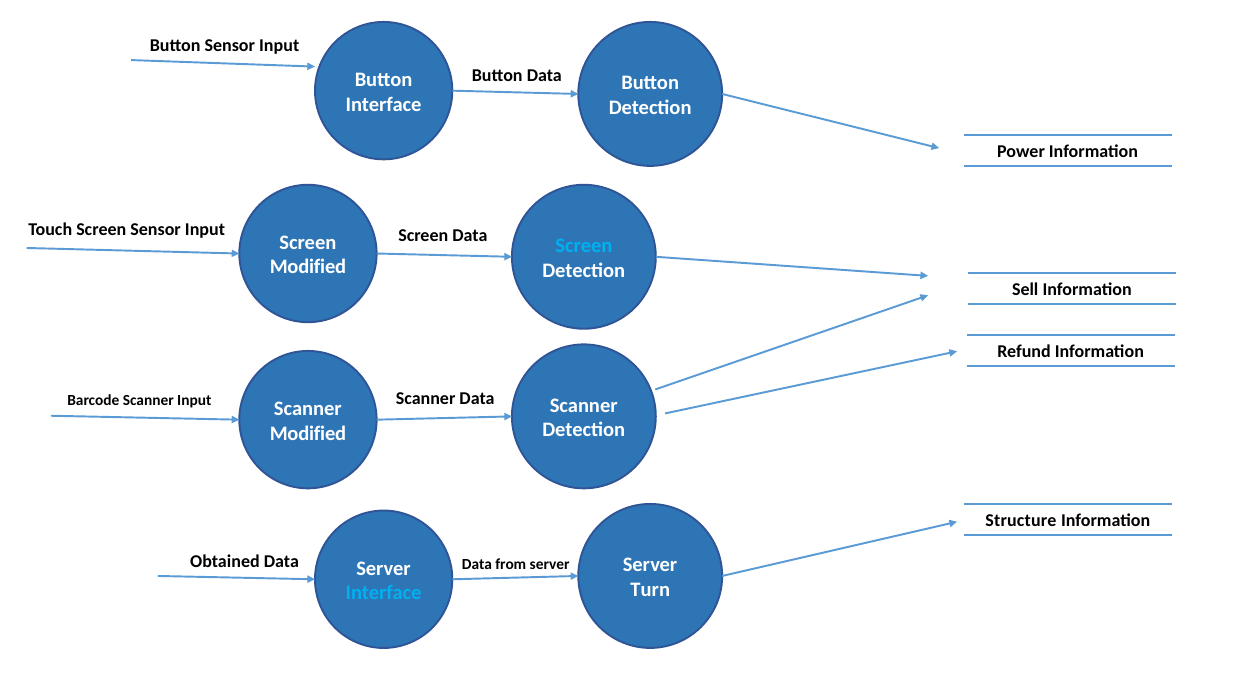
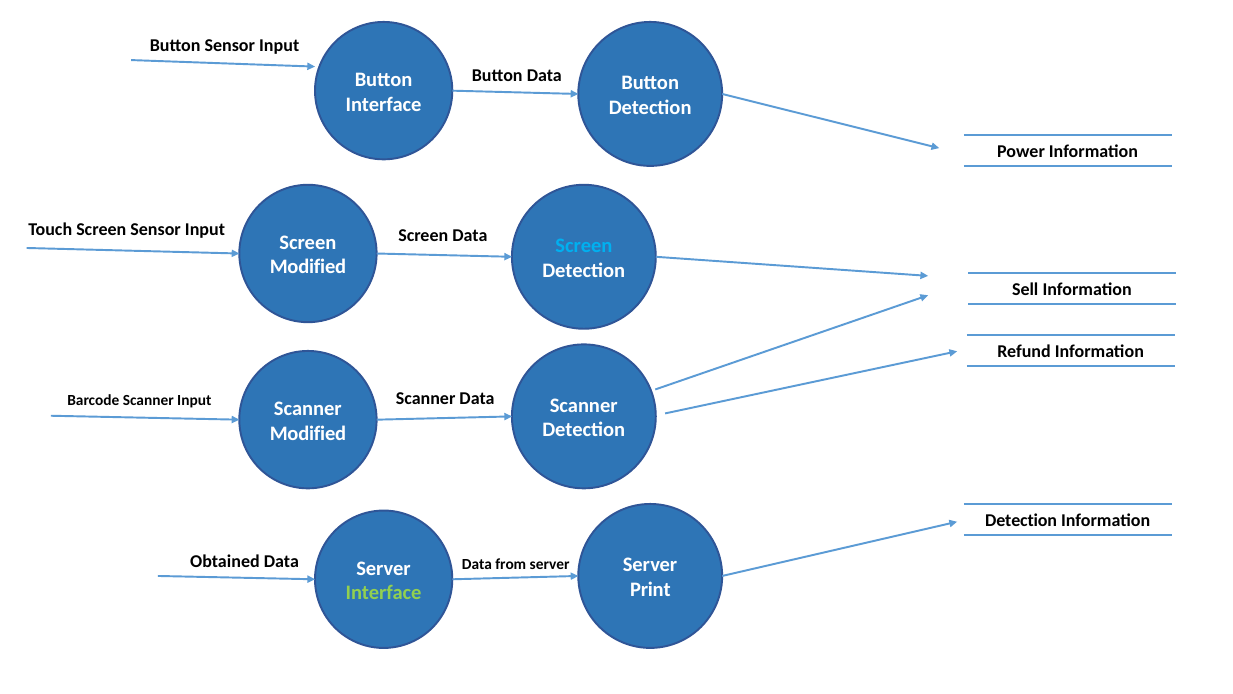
Structure: Structure -> Detection (1021, 521)
Turn: Turn -> Print (650, 589)
Interface colour: light blue -> light green (384, 593)
